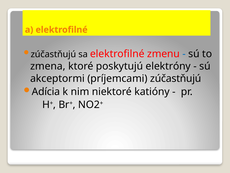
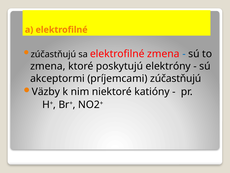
elektrofilné zmenu: zmenu -> zmena (163, 54)
Adícia: Adícia -> Väzby (46, 91)
